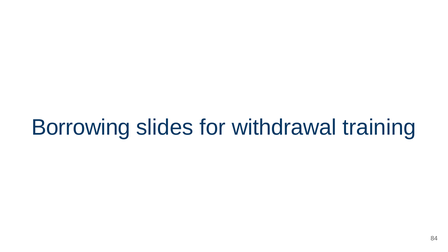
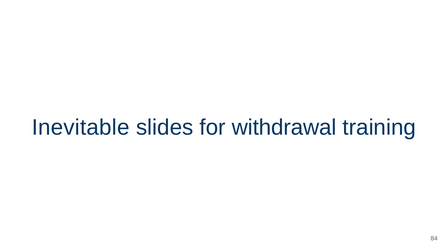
Borrowing: Borrowing -> Inevitable (81, 128)
